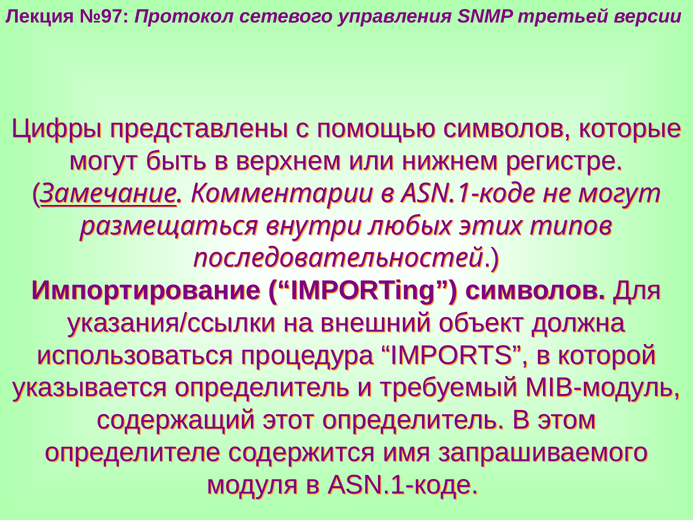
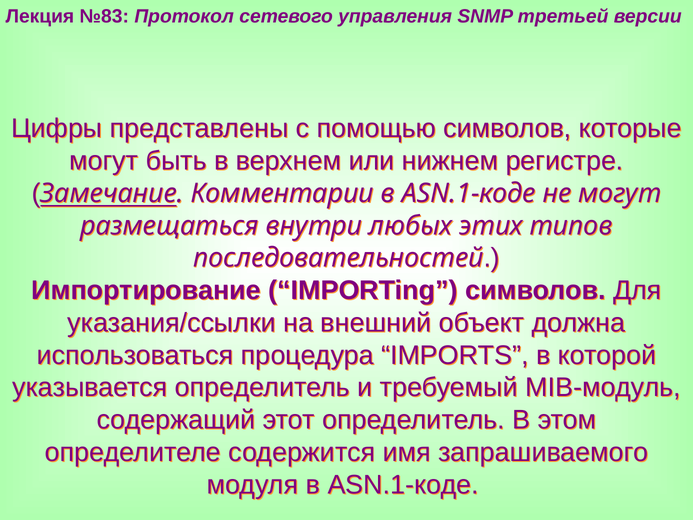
№97: №97 -> №83 (104, 16)
